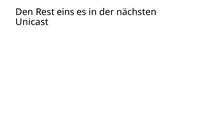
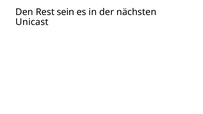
eins: eins -> sein (66, 12)
